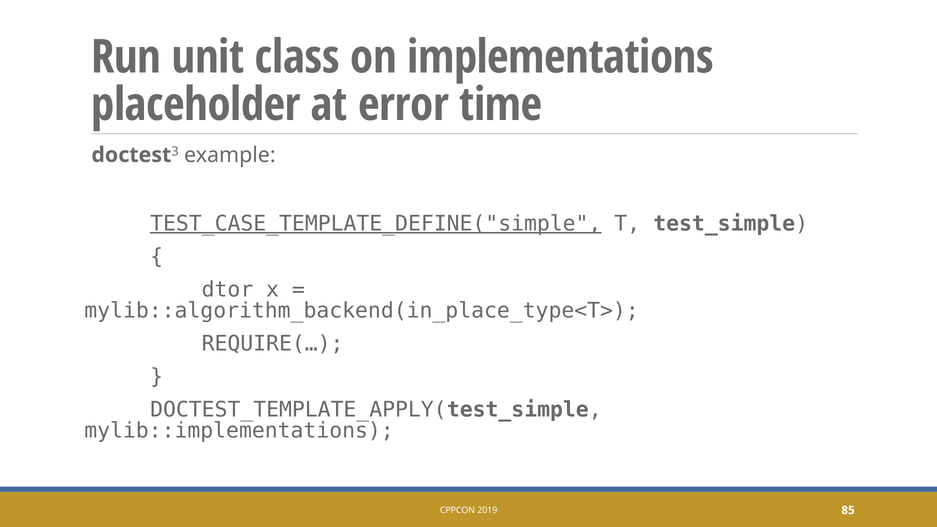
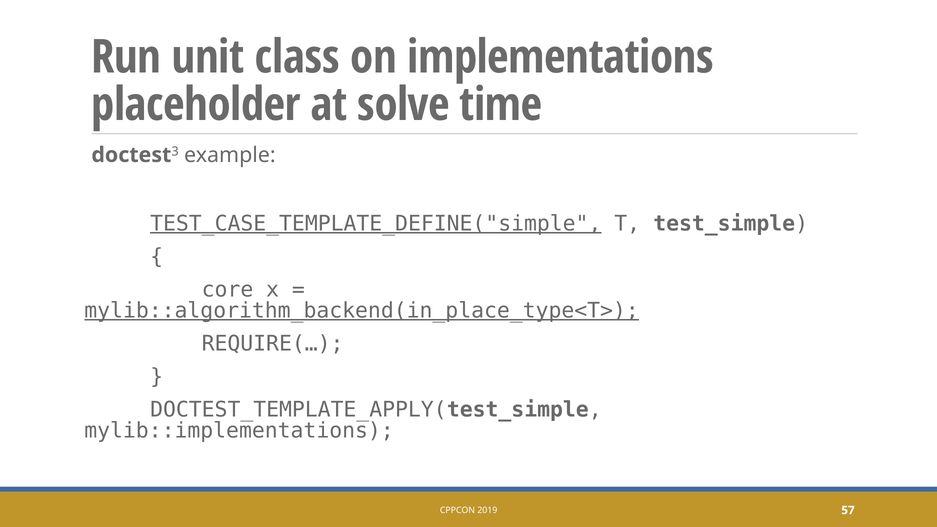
error: error -> solve (404, 105)
dtor: dtor -> core (228, 290)
mylib::algorithm_backend(in_place_type<T> underline: none -> present (362, 311)
85: 85 -> 57 (848, 510)
